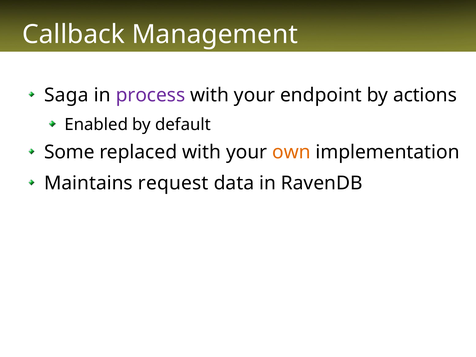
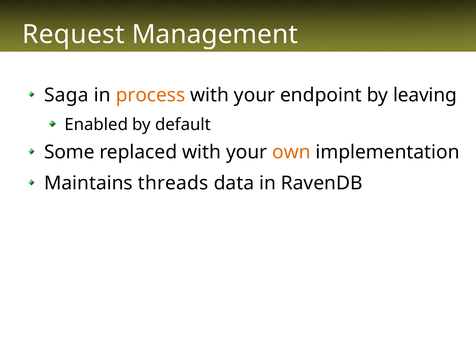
Callback: Callback -> Request (73, 34)
process colour: purple -> orange (150, 95)
actions: actions -> leaving (425, 95)
request: request -> threads (173, 183)
